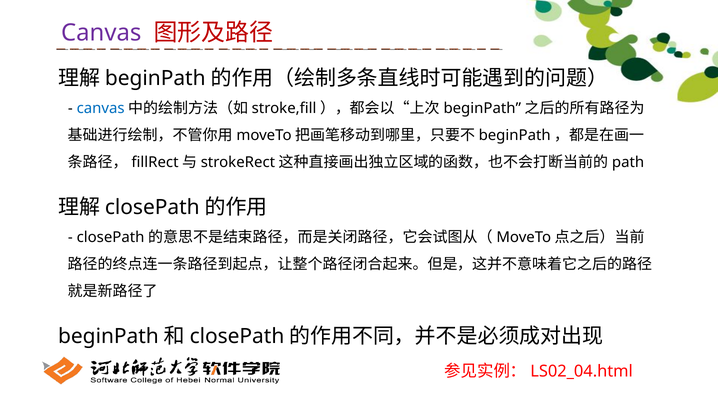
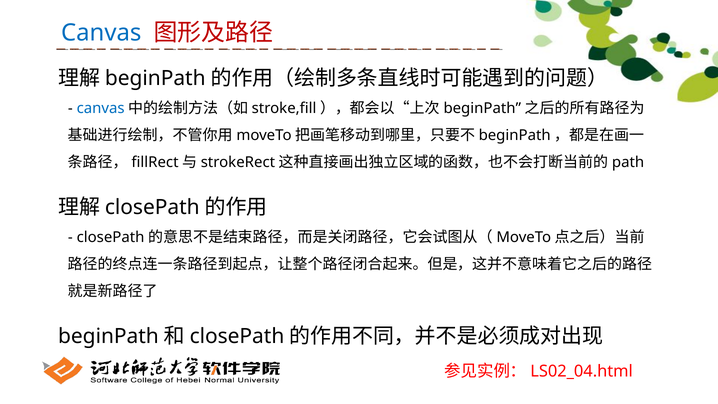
Canvas colour: purple -> blue (101, 33)
